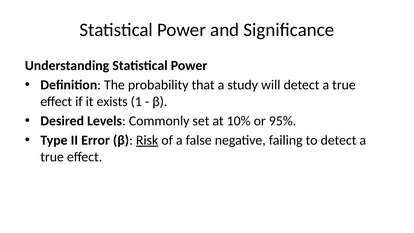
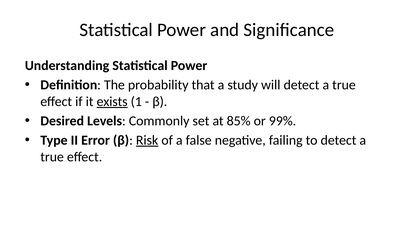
exists underline: none -> present (112, 102)
10%: 10% -> 85% (239, 121)
95%: 95% -> 99% (283, 121)
